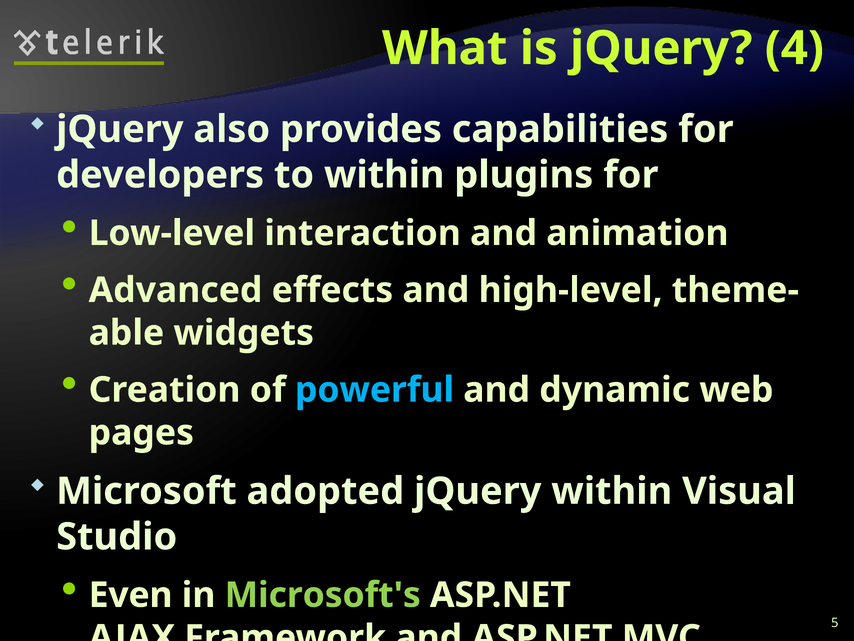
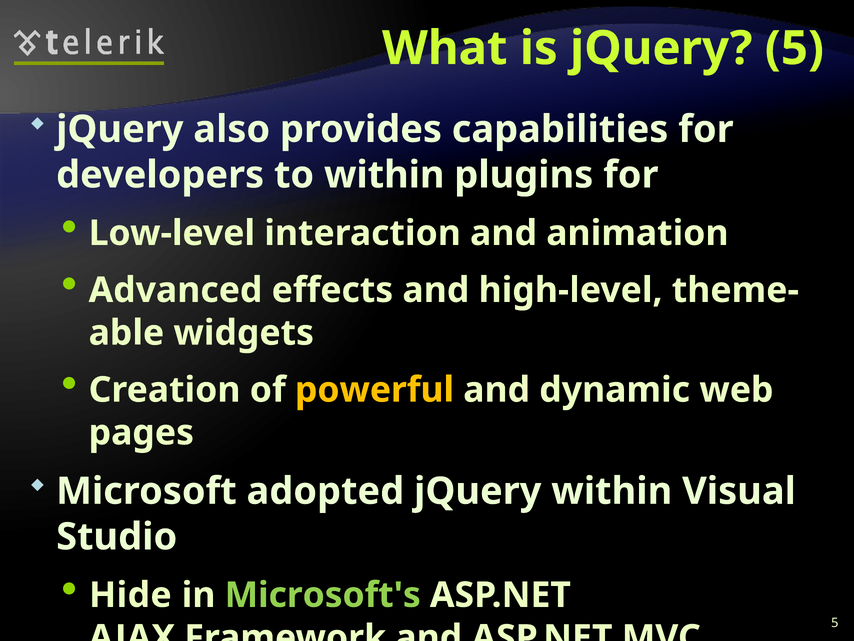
jQuery 4: 4 -> 5 (794, 48)
powerful colour: light blue -> yellow (375, 390)
Even: Even -> Hide (130, 595)
